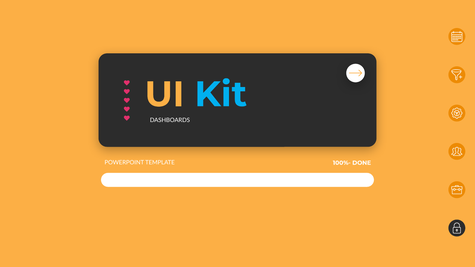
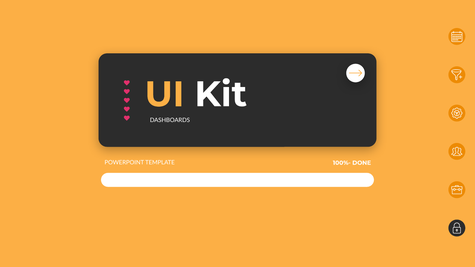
Kit colour: light blue -> white (221, 95)
